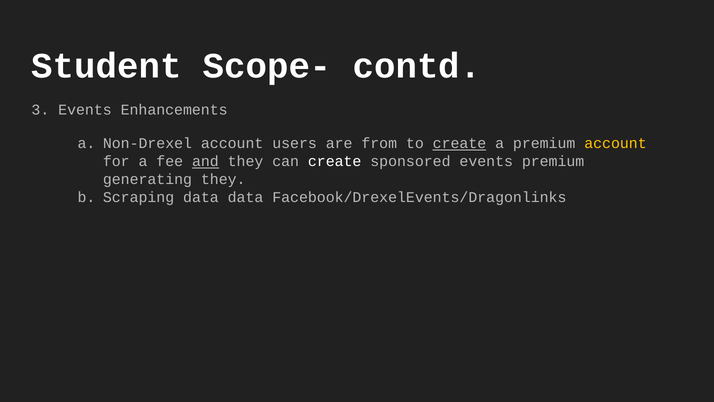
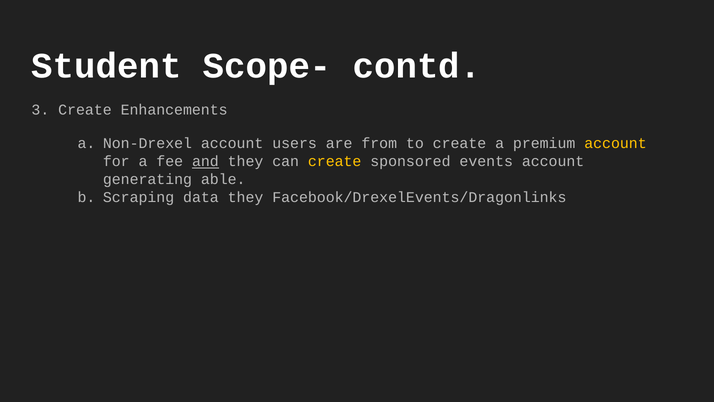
3 Events: Events -> Create (85, 110)
create underline: present -> none (459, 143)
create colour: white -> yellow (335, 161)
events premium: premium -> account (553, 161)
generating they: they -> able (223, 179)
data data: data -> they (246, 197)
